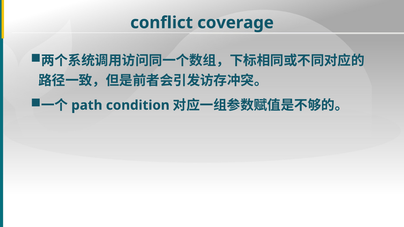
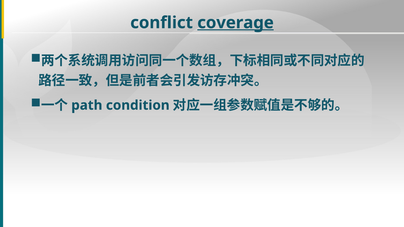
coverage underline: none -> present (236, 23)
